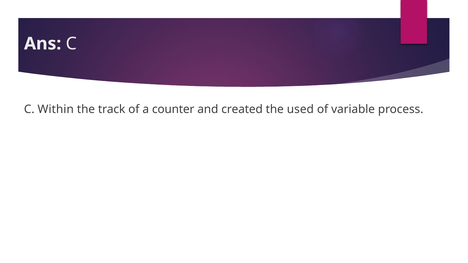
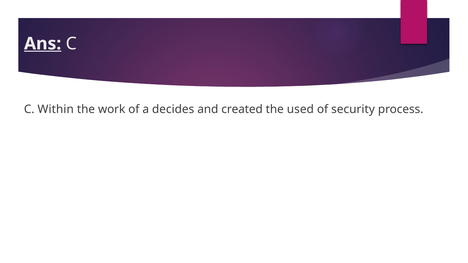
Ans underline: none -> present (43, 44)
track: track -> work (112, 110)
counter: counter -> decides (173, 110)
variable: variable -> security (353, 110)
